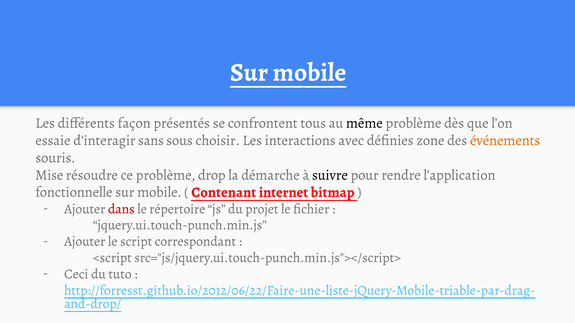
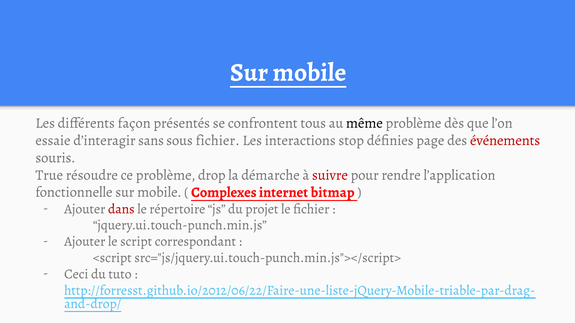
sous choisir: choisir -> fichier (218, 141)
avec: avec -> stop (351, 141)
zone: zone -> page (430, 141)
événements colour: orange -> red (505, 141)
Mise: Mise -> True (49, 175)
suivre colour: black -> red (330, 175)
Contenant: Contenant -> Complexes (224, 192)
